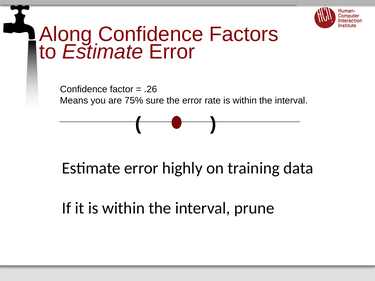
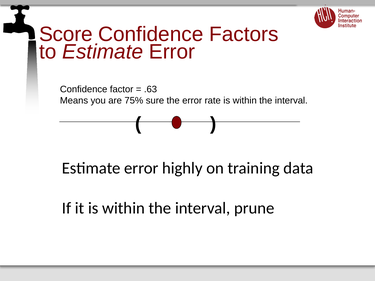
Along: Along -> Score (66, 34)
.26: .26 -> .63 (150, 89)
